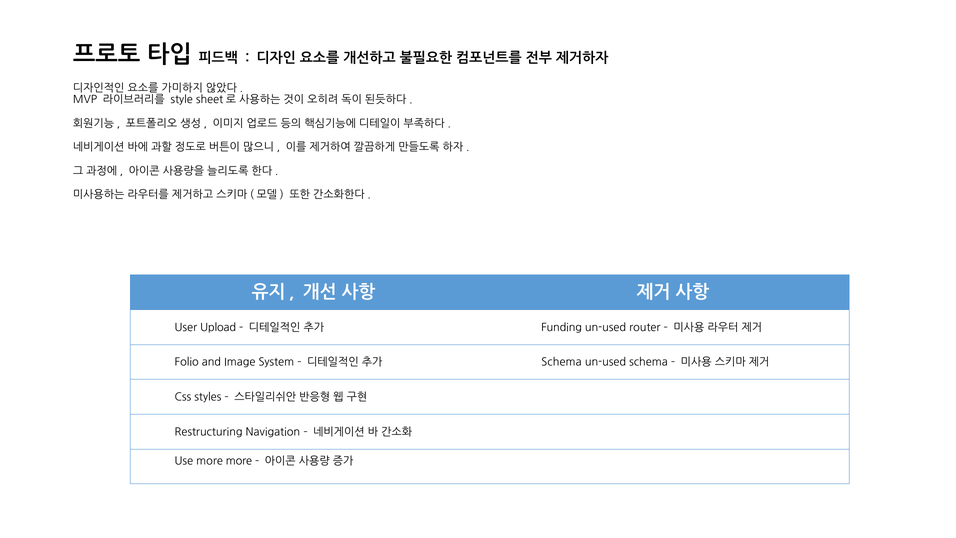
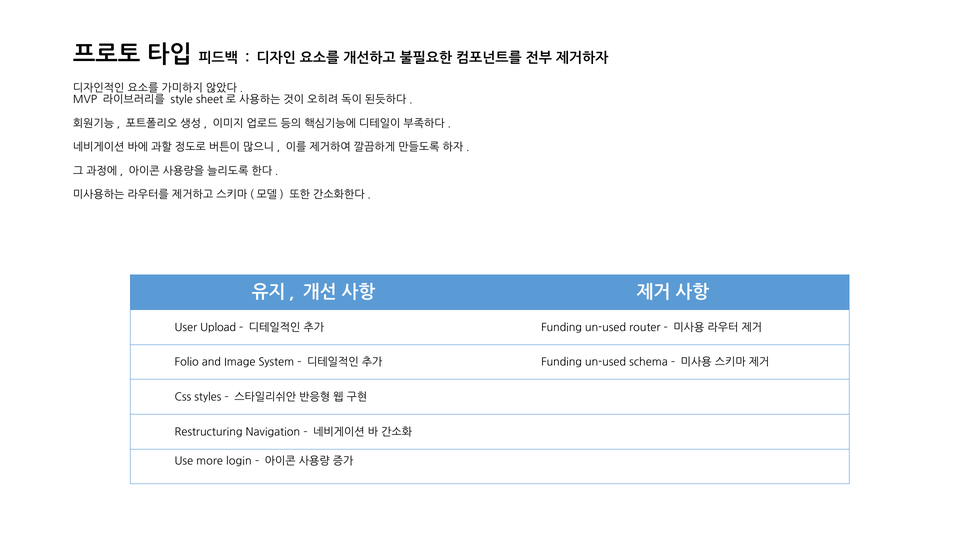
Schema: Schema -> Funding (562, 362)
more more: more -> login (239, 461)
